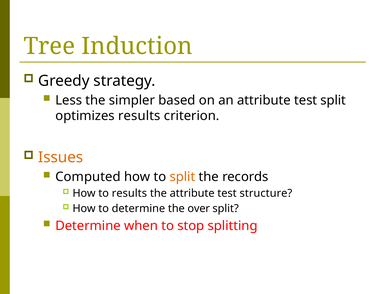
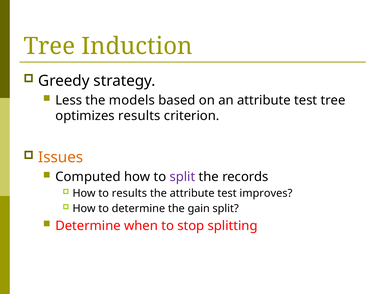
simpler: simpler -> models (132, 100)
test split: split -> tree (333, 100)
split colour: orange -> purple (182, 177)
structure: structure -> improves (266, 193)
over: over -> gain (199, 209)
